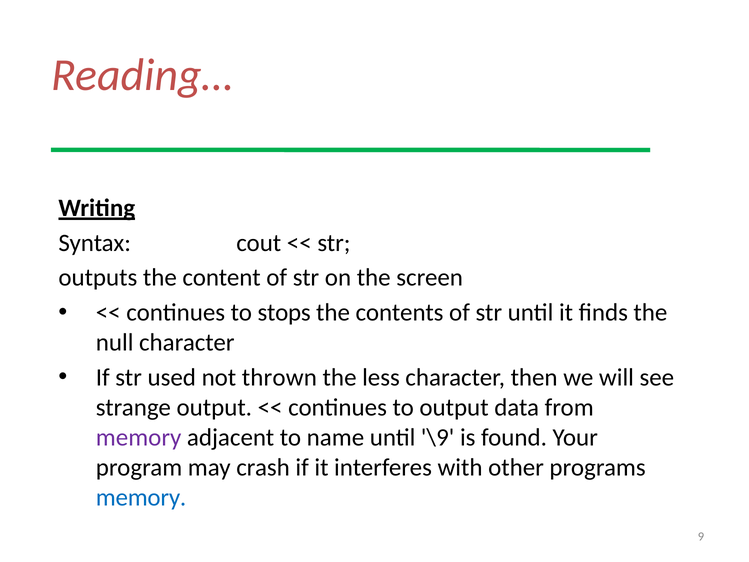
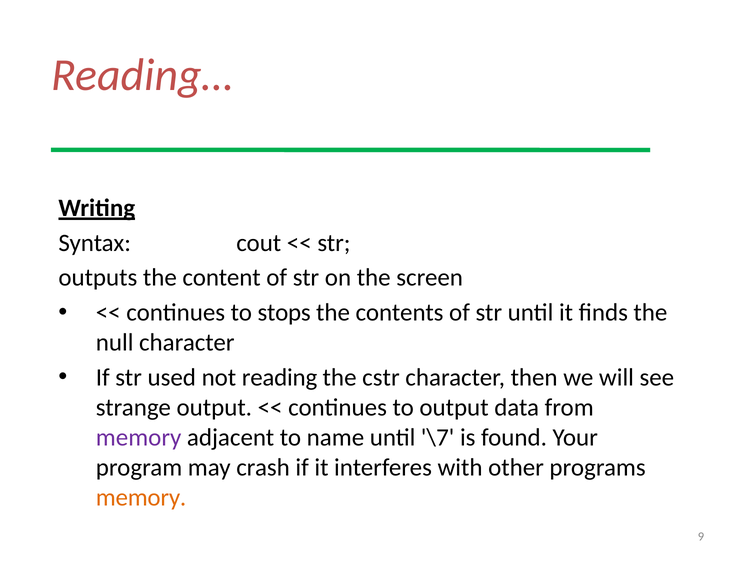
thrown: thrown -> reading (280, 377)
less: less -> cstr (381, 377)
\9: \9 -> \7 (438, 437)
memory colour: blue -> orange (141, 497)
